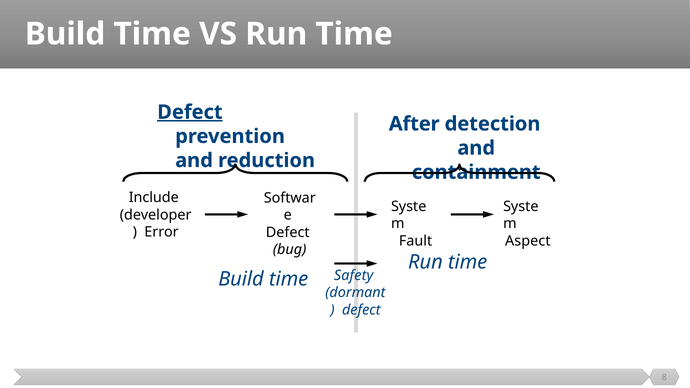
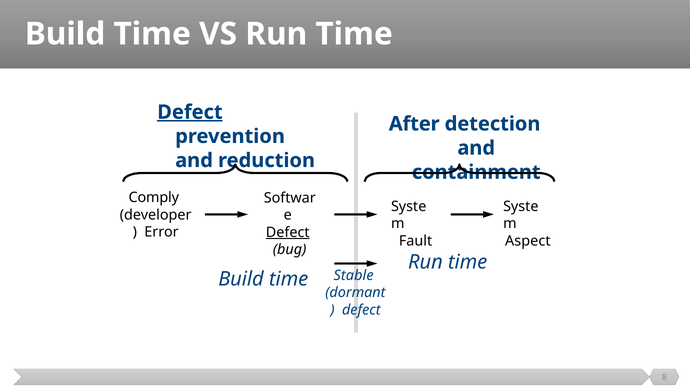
Include: Include -> Comply (154, 198)
Defect underline: none -> present (288, 232)
Safety: Safety -> Stable (354, 275)
